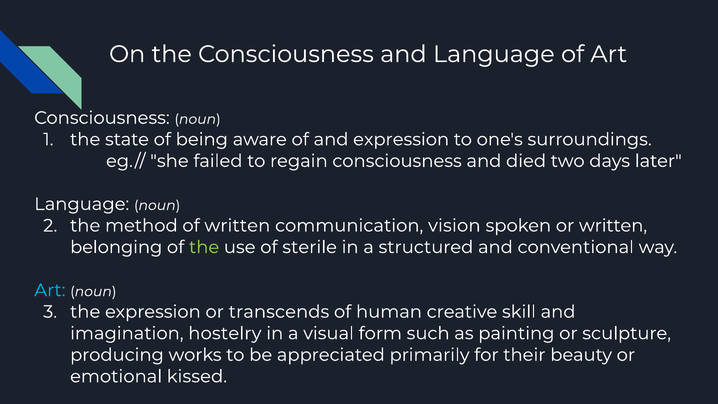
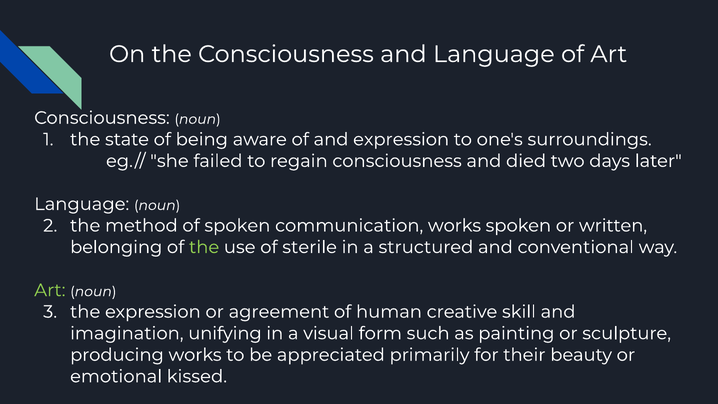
of written: written -> spoken (237, 226)
communication vision: vision -> works (455, 226)
Art colour: light blue -> light green (50, 290)
transcends: transcends -> agreement (279, 312)
hostelry: hostelry -> unifying (225, 333)
